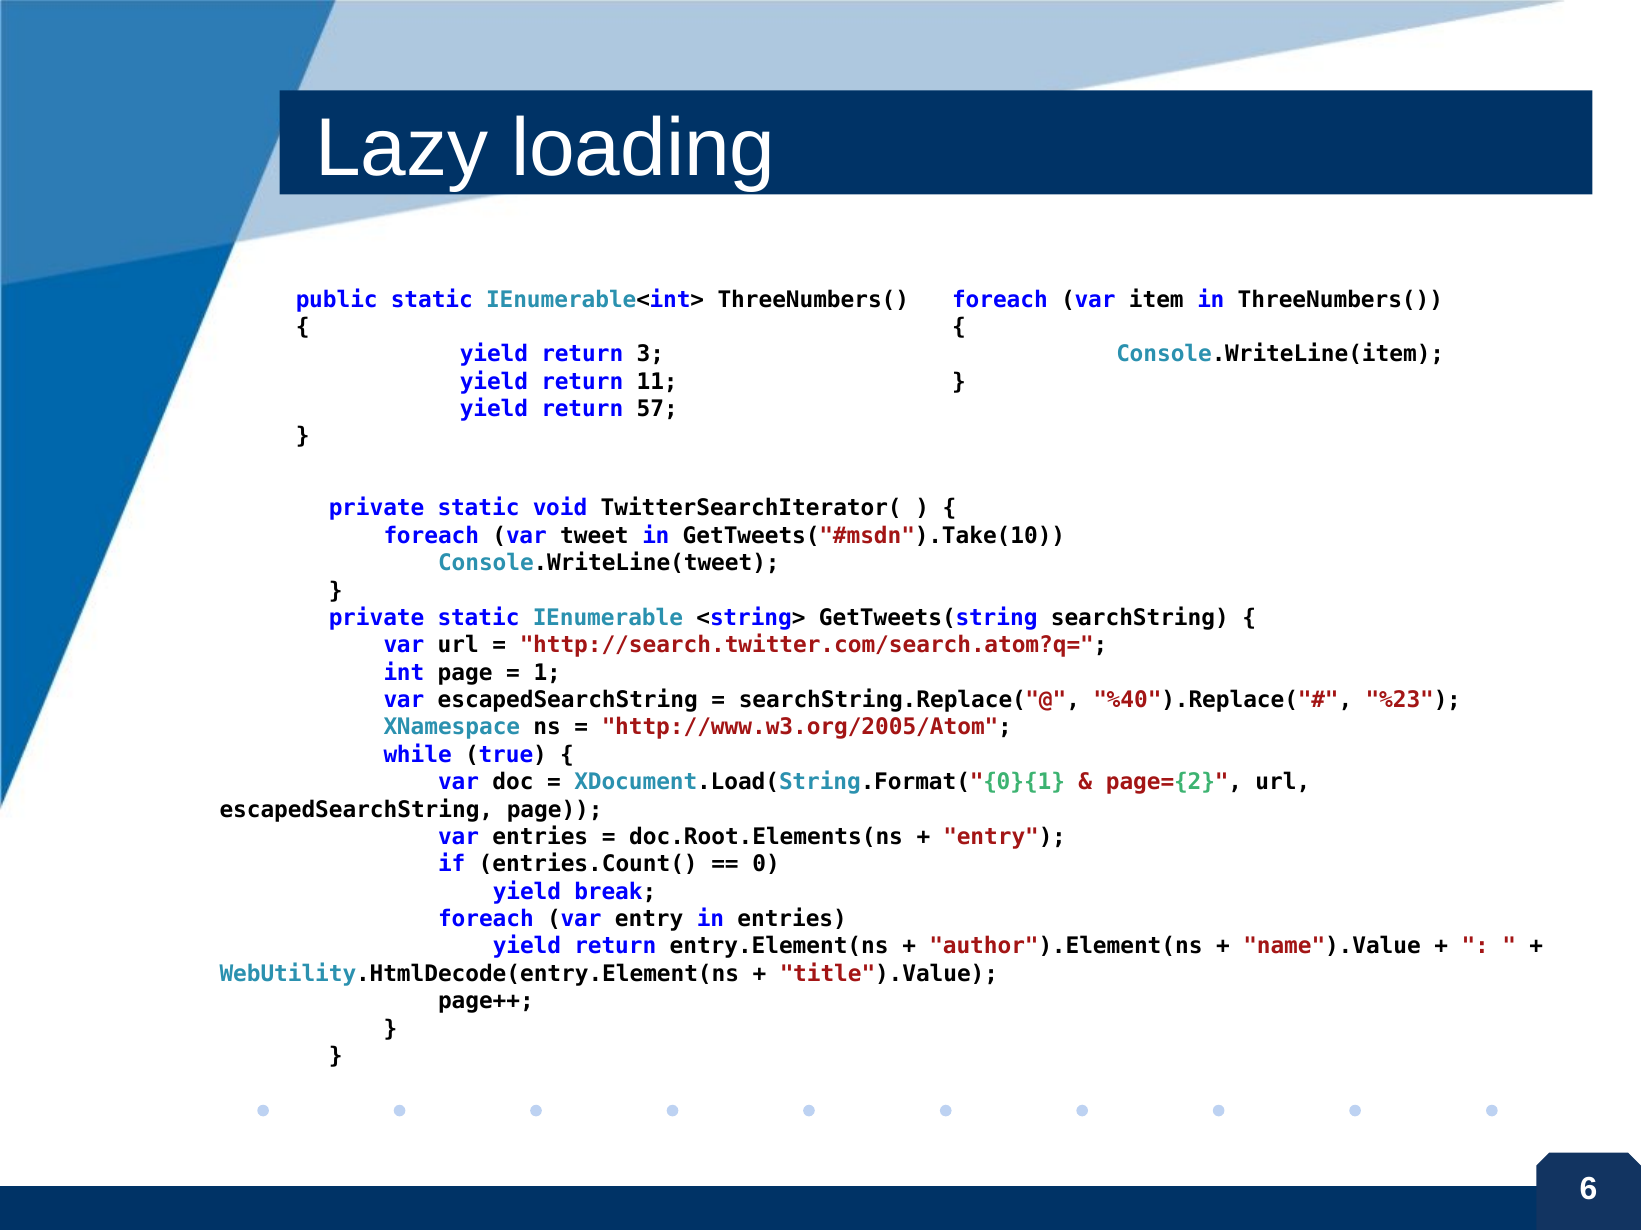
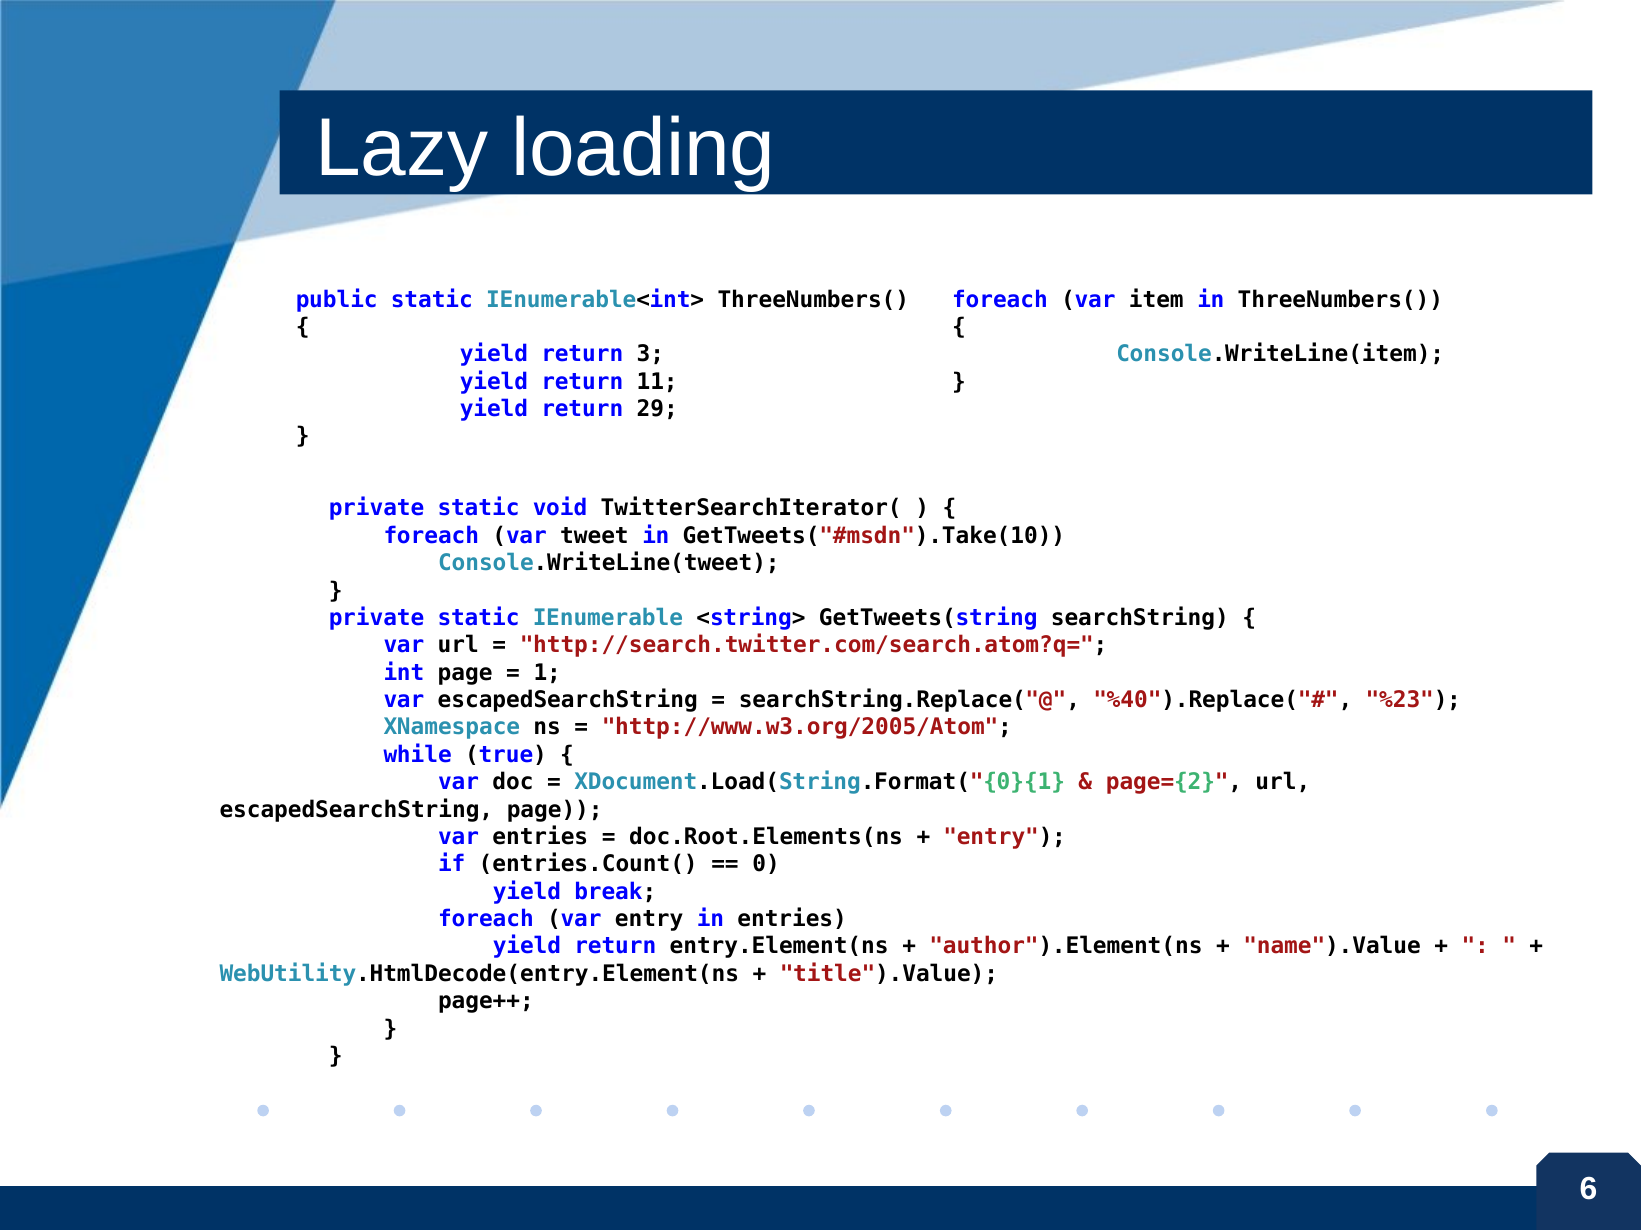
57: 57 -> 29 (657, 409)
